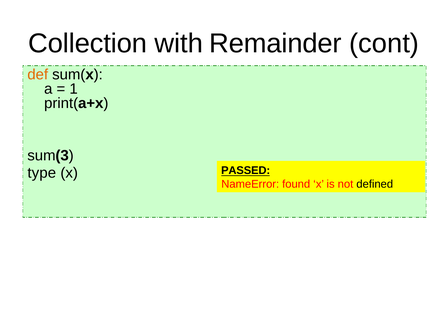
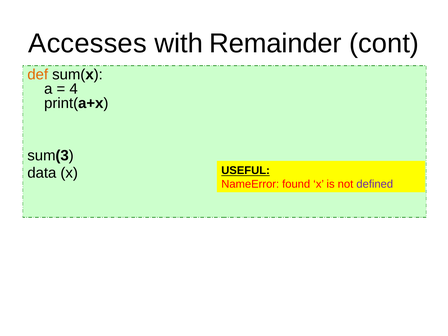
Collection: Collection -> Accesses (88, 43)
1: 1 -> 4 (74, 89)
type: type -> data (42, 173)
PASSED: PASSED -> USEFUL (246, 171)
defined colour: black -> purple (375, 184)
